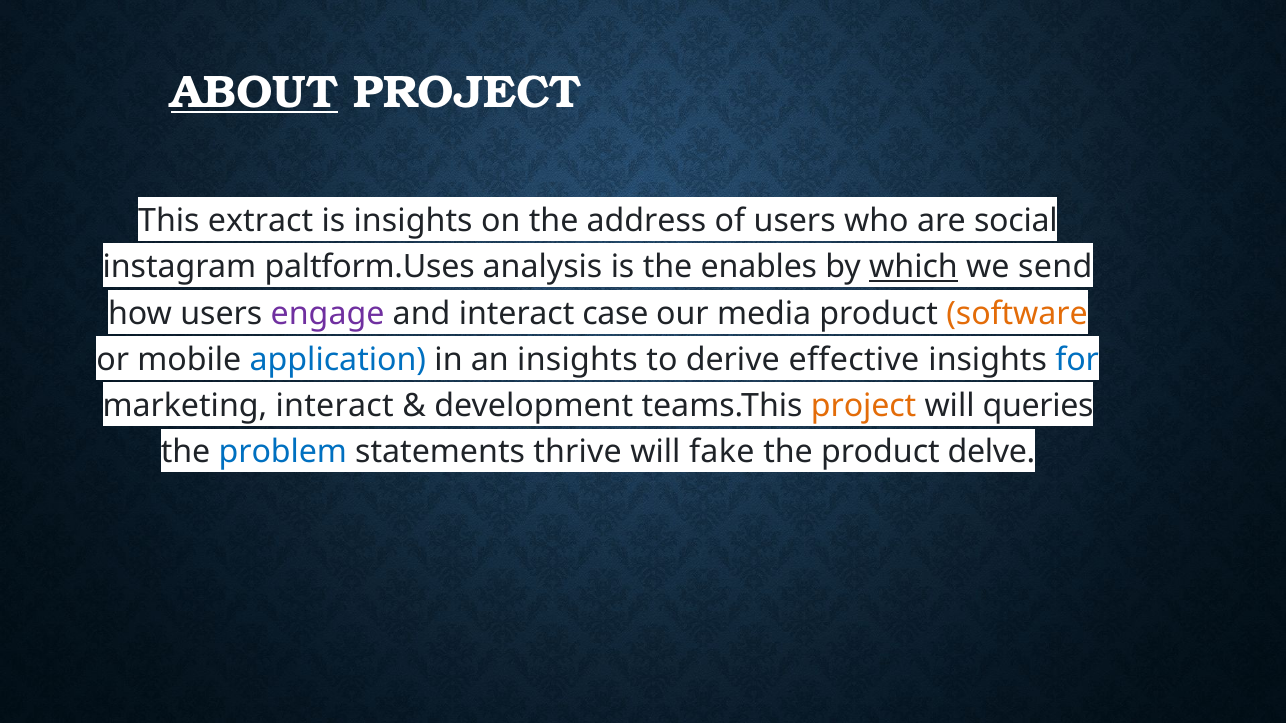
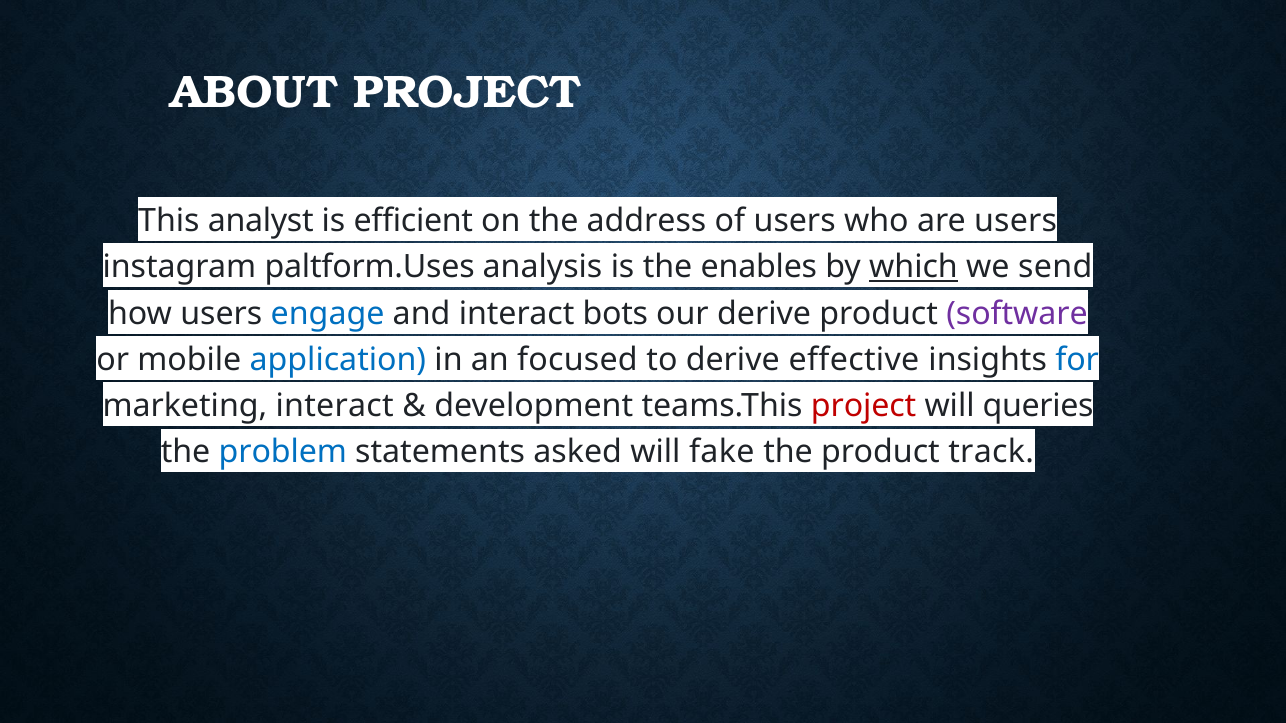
ABOUT underline: present -> none (254, 92)
extract: extract -> analyst (261, 221)
is insights: insights -> efficient (413, 221)
are social: social -> users (1016, 221)
engage colour: purple -> blue (328, 314)
case: case -> bots (615, 314)
our media: media -> derive (764, 314)
software colour: orange -> purple (1017, 314)
an insights: insights -> focused (577, 360)
project colour: orange -> red (864, 406)
thrive: thrive -> asked (578, 453)
delve: delve -> track (991, 453)
